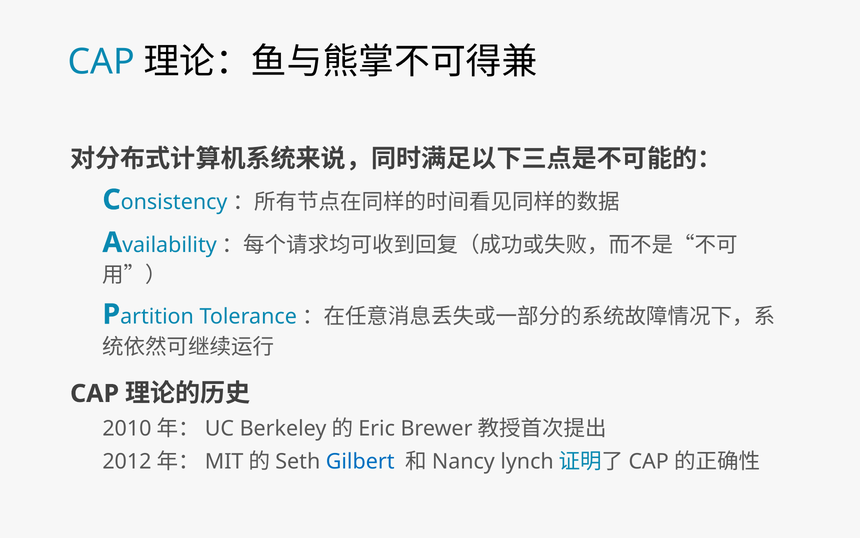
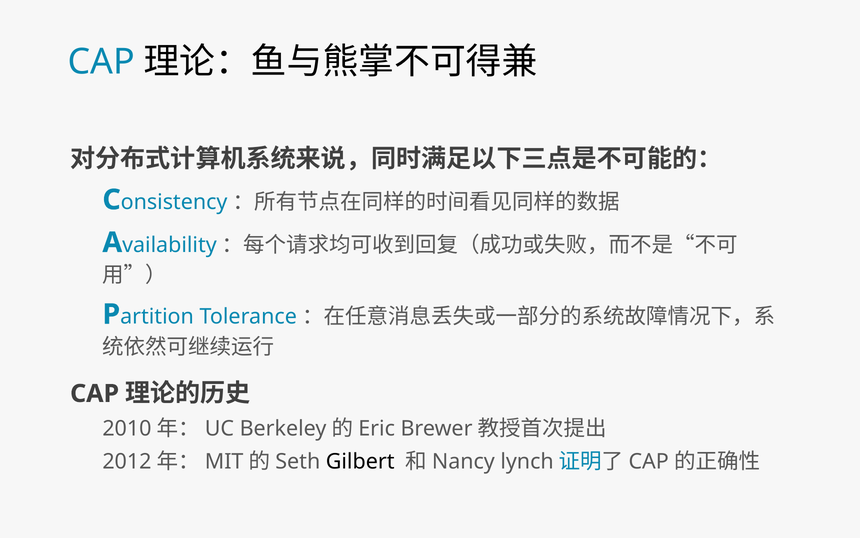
Gilbert colour: blue -> black (360, 461)
